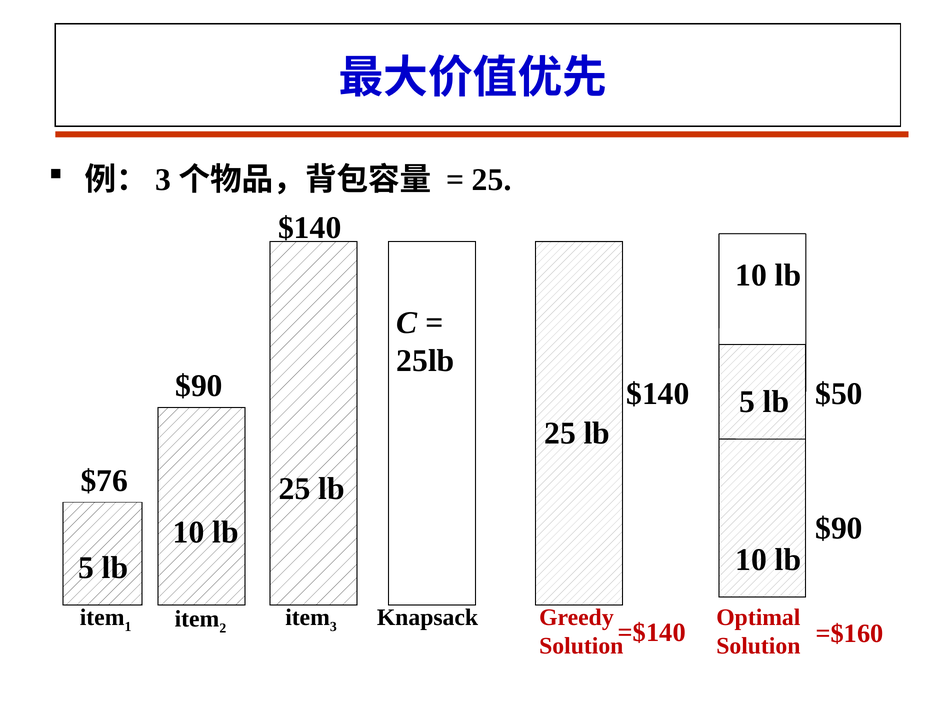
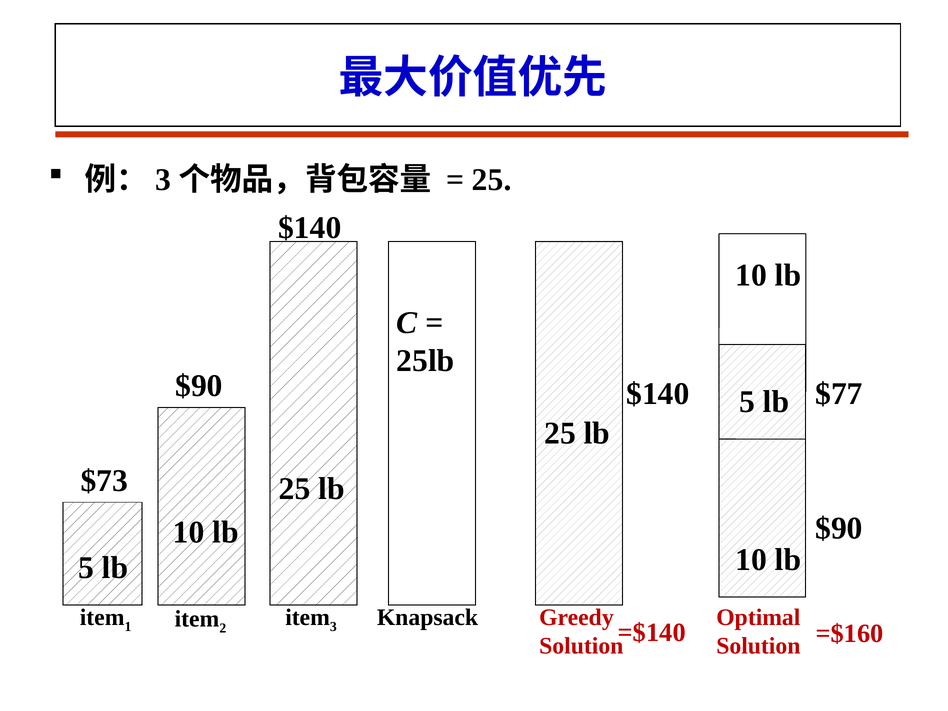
$50: $50 -> $77 (839, 394)
$76: $76 -> $73 (104, 481)
